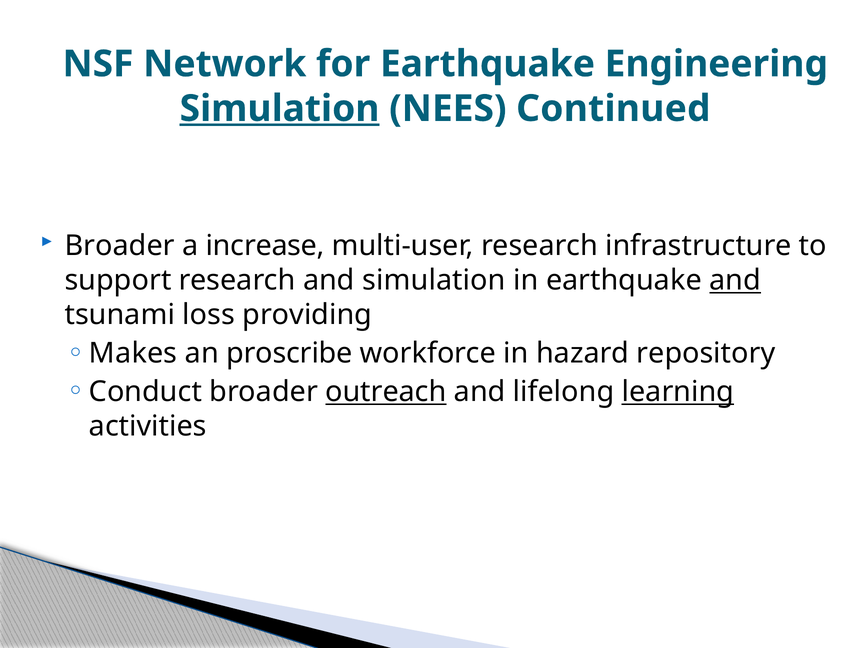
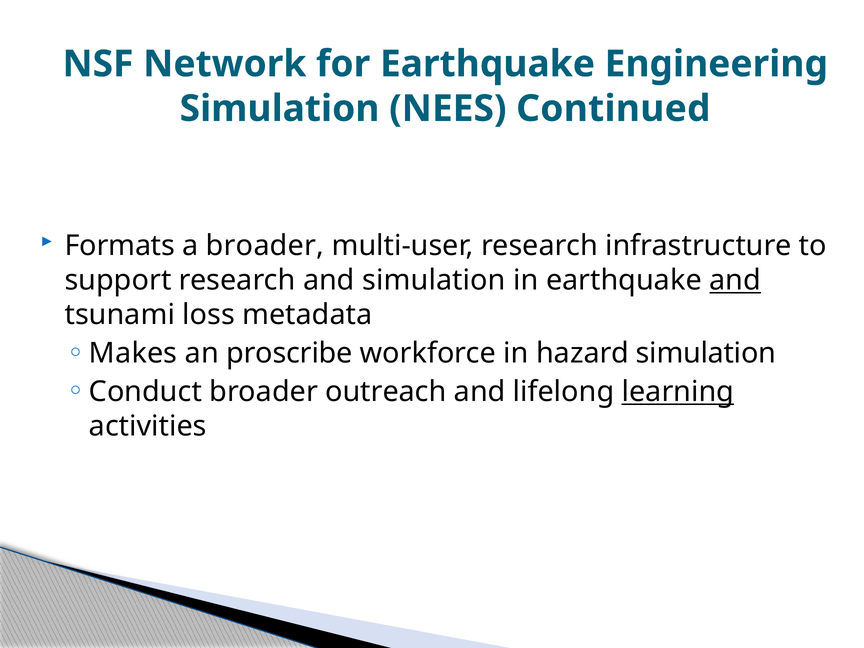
Simulation underline: present -> none (280, 109)
Broader: Broader -> Formats (120, 246)
a increase: increase -> broader (265, 246)
providing: providing -> metadata (307, 315)
hazard repository: repository -> simulation (706, 353)
outreach underline: present -> none (386, 392)
